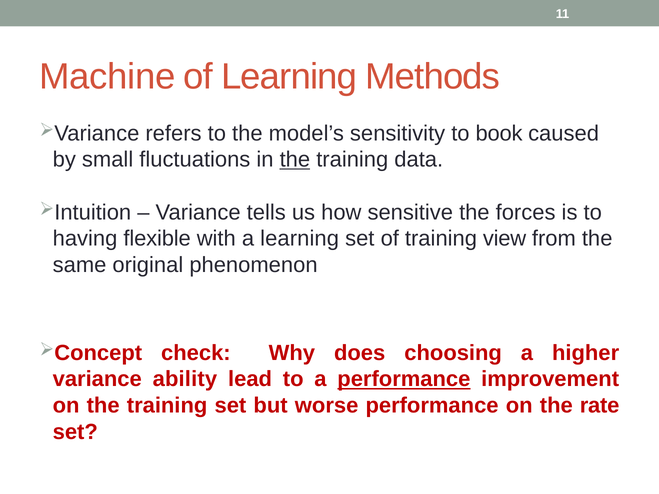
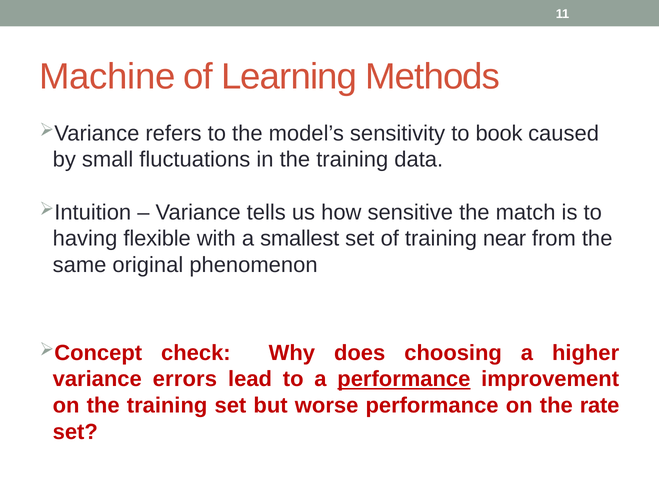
the underline: present -> none (295, 160)
forces: forces -> match (526, 212)
a learning: learning -> smallest (300, 239)
view: view -> near (505, 239)
ability: ability -> errors (185, 379)
